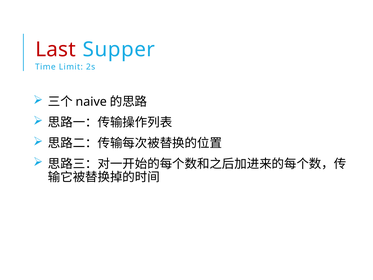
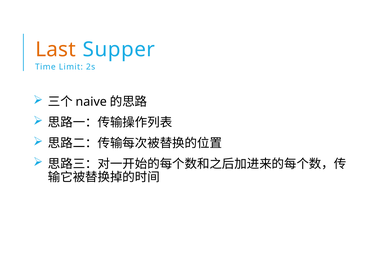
Last colour: red -> orange (56, 49)
